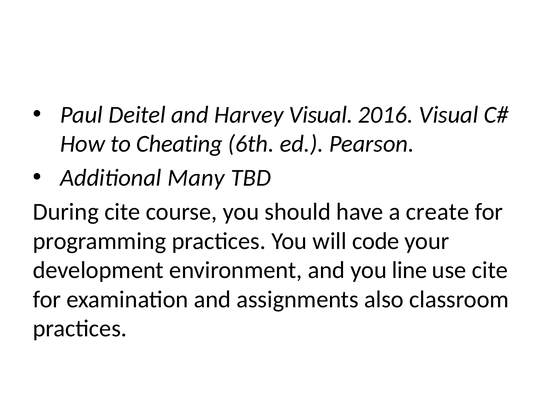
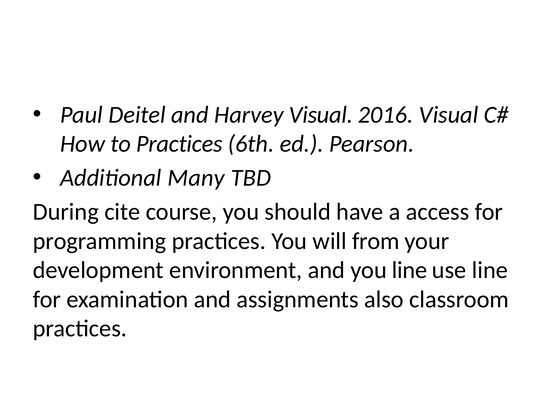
to Cheating: Cheating -> Practices (179, 144)
create: create -> access (438, 212)
code: code -> from (376, 241)
use cite: cite -> line (490, 270)
